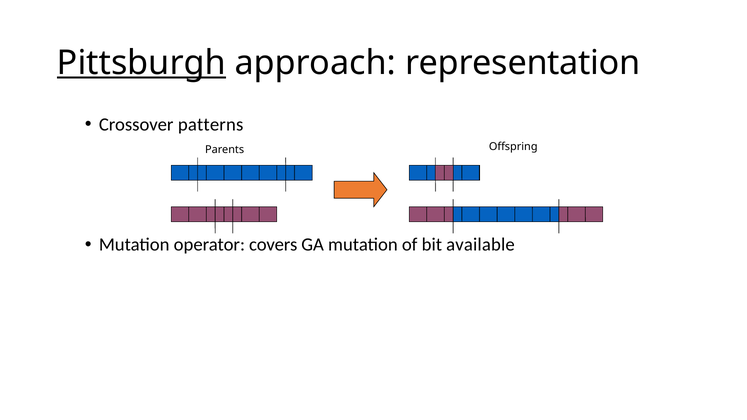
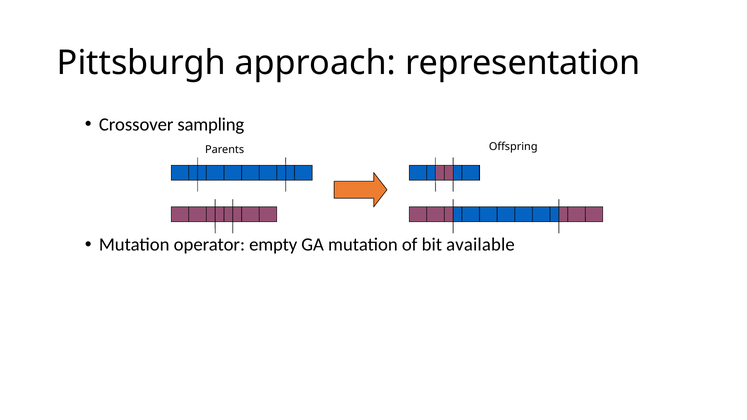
Pittsburgh underline: present -> none (141, 63)
patterns: patterns -> sampling (211, 125)
covers: covers -> empty (273, 245)
